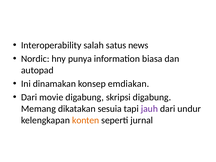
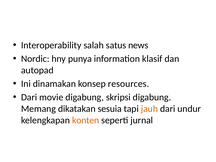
biasa: biasa -> klasif (152, 59)
emdiakan: emdiakan -> resources (129, 84)
jauh colour: purple -> orange (149, 109)
